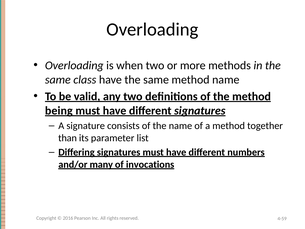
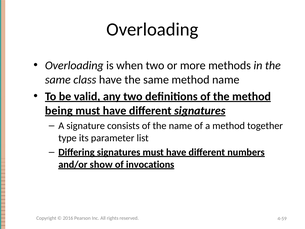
than: than -> type (67, 138)
many: many -> show (101, 164)
